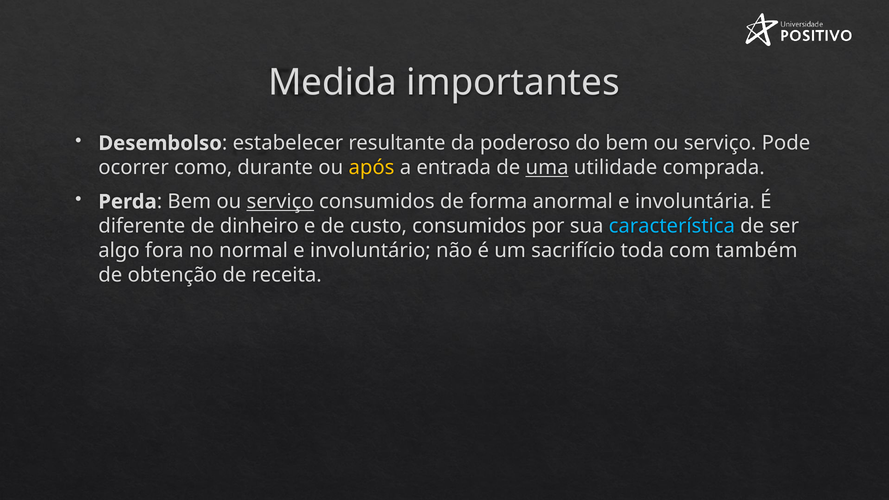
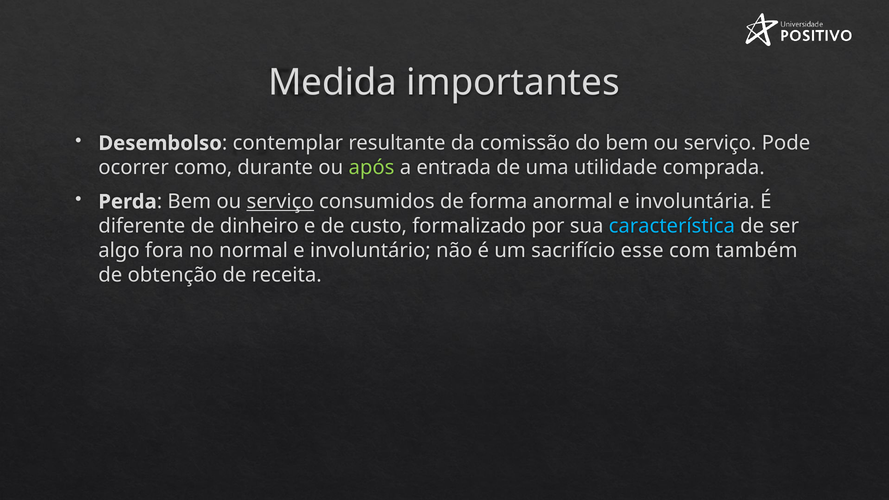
estabelecer: estabelecer -> contemplar (288, 143)
poderoso: poderoso -> comissão (525, 143)
após colour: yellow -> light green (372, 168)
uma underline: present -> none (547, 168)
custo consumidos: consumidos -> formalizado (469, 226)
toda: toda -> esse (642, 251)
